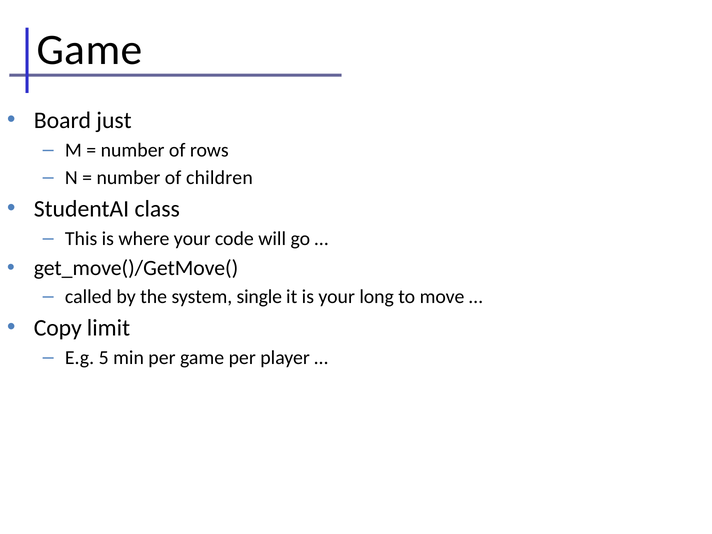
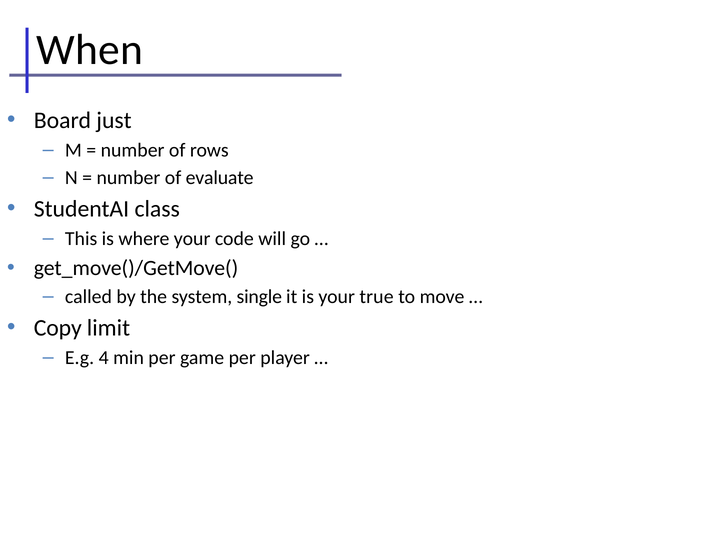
Game: Game -> When (90, 50)
children: children -> evaluate (220, 178)
long: long -> true (377, 297)
5: 5 -> 4 (104, 358)
